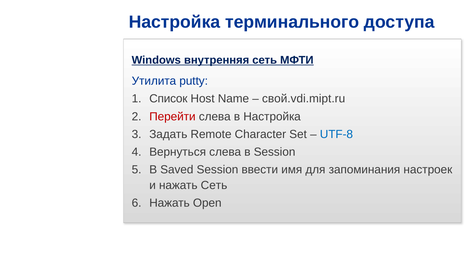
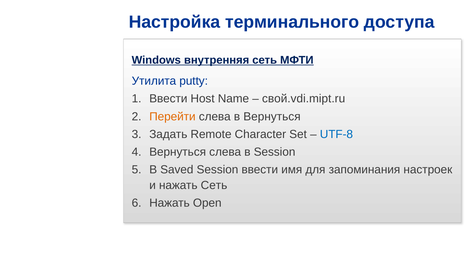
Список: Список -> Ввести (168, 99)
Перейти colour: red -> orange (172, 117)
в Настройка: Настройка -> Вернуться (272, 117)
